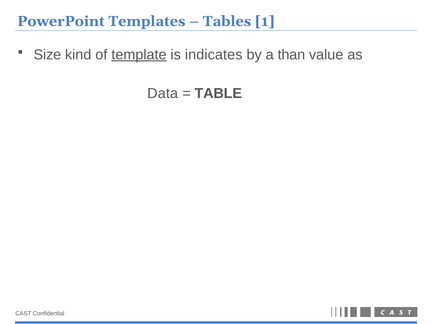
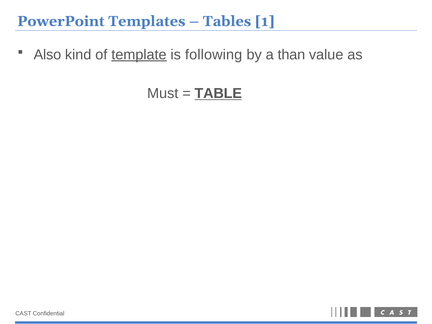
Size: Size -> Also (47, 55)
indicates: indicates -> following (214, 55)
Data: Data -> Must (163, 93)
TABLE underline: none -> present (218, 93)
